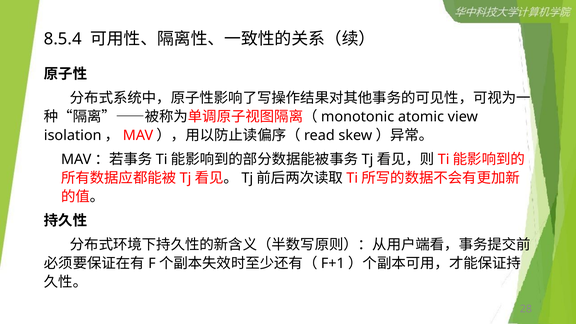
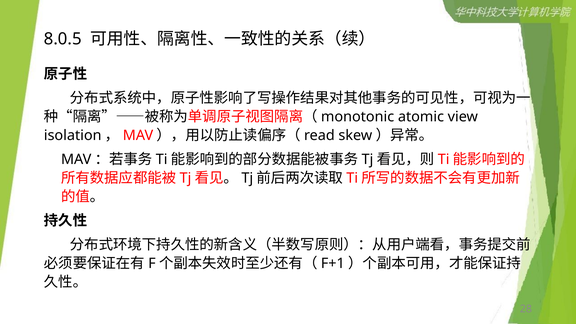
8.5.4: 8.5.4 -> 8.0.5 (63, 39)
